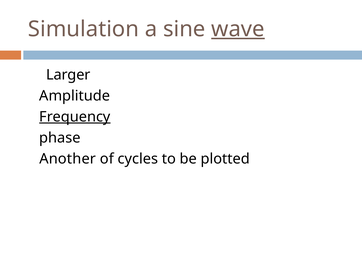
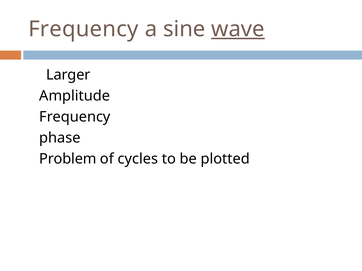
Simulation: Simulation -> Frequency (83, 29)
Frequency underline: present -> none (75, 117)
Another: Another -> Problem (68, 159)
